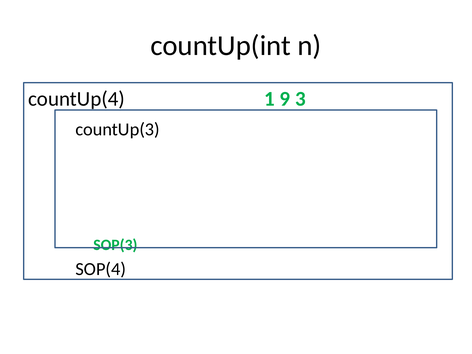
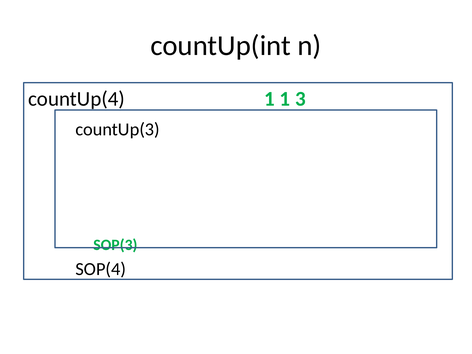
1 9: 9 -> 1 (285, 99)
